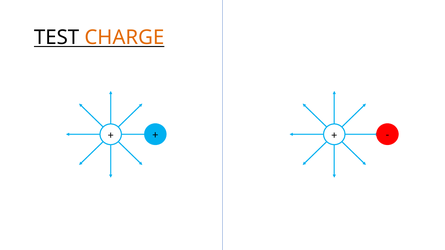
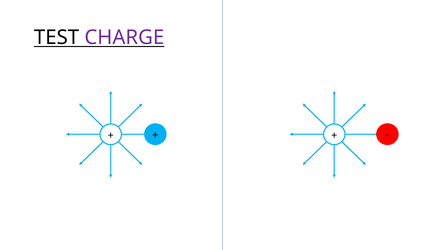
CHARGE colour: orange -> purple (124, 37)
